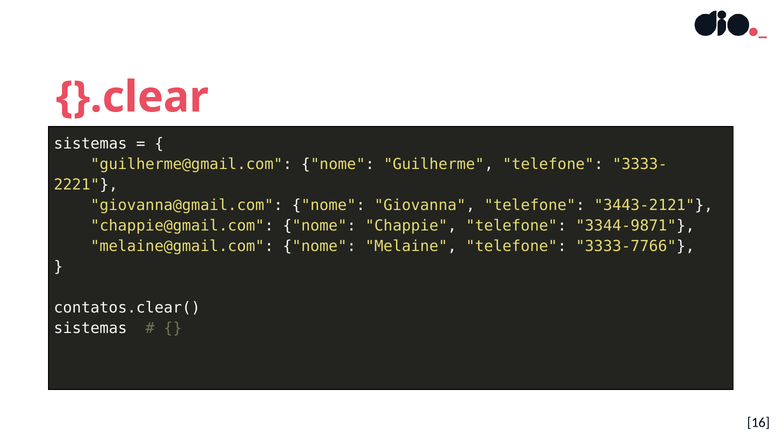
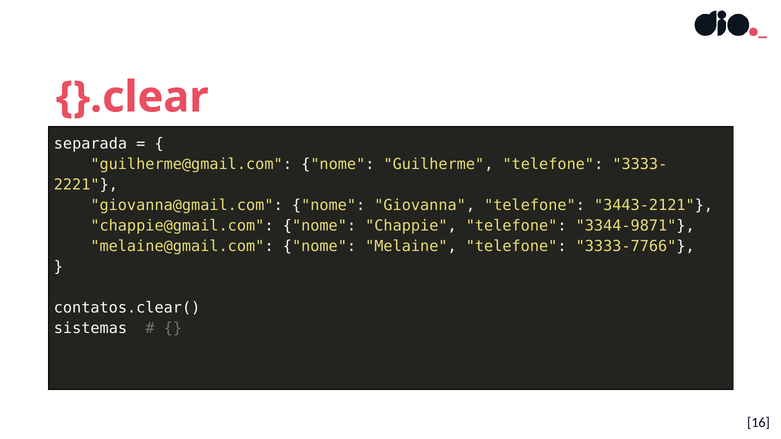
sistemas: sistemas -> separada (90, 144)
